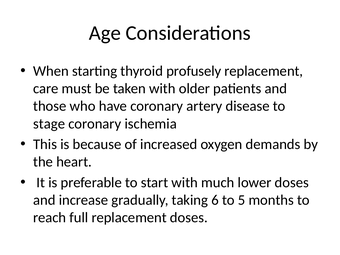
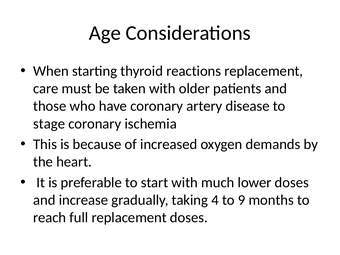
profusely: profusely -> reactions (194, 71)
6: 6 -> 4 (215, 200)
5: 5 -> 9 (242, 200)
